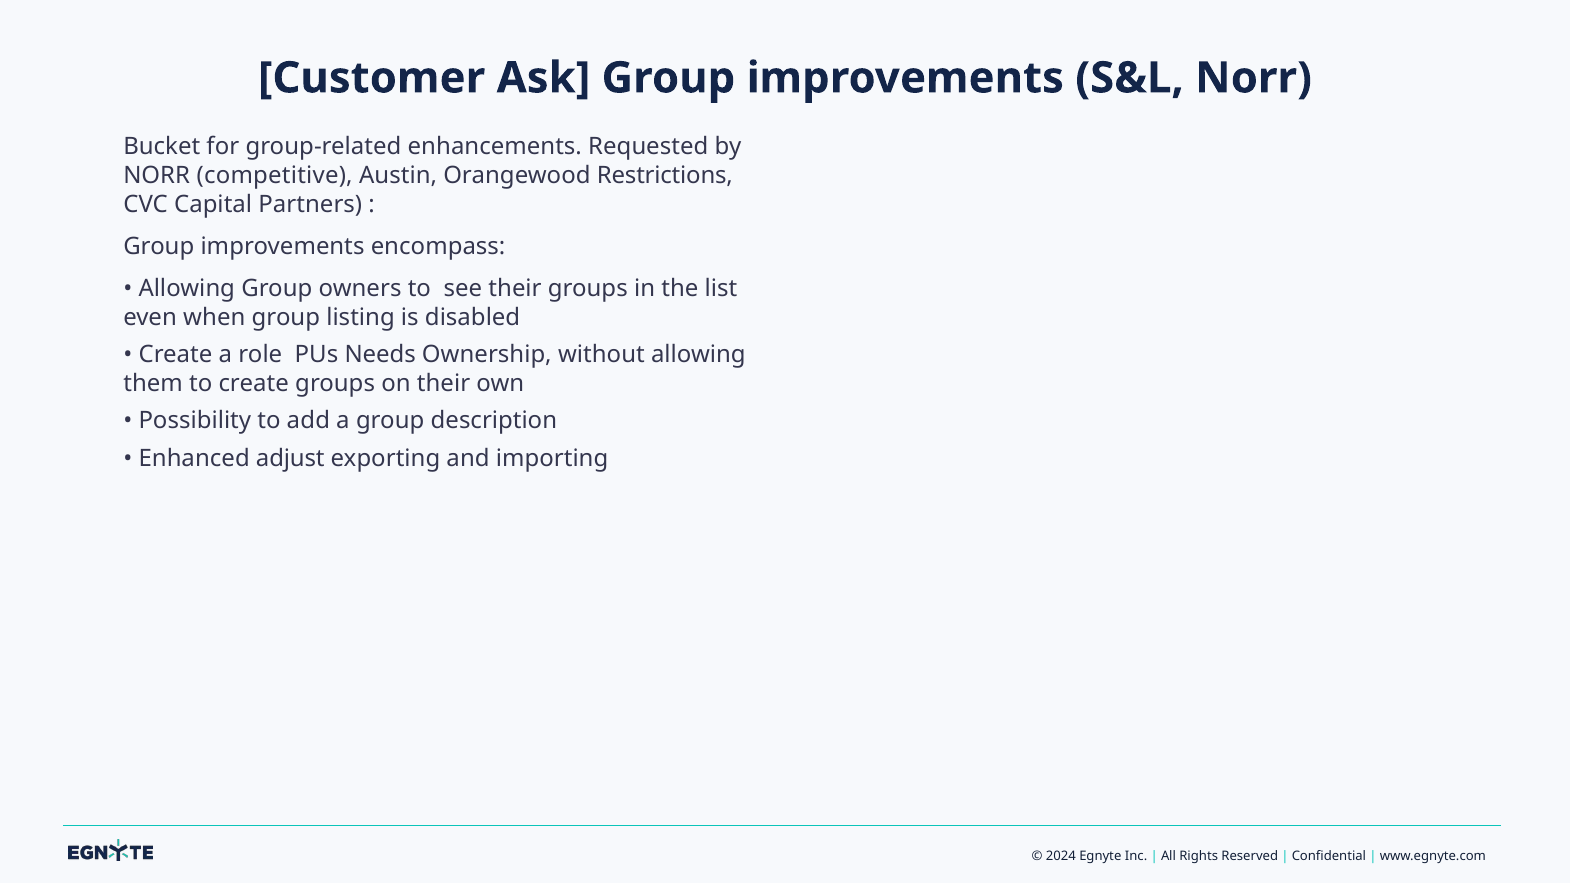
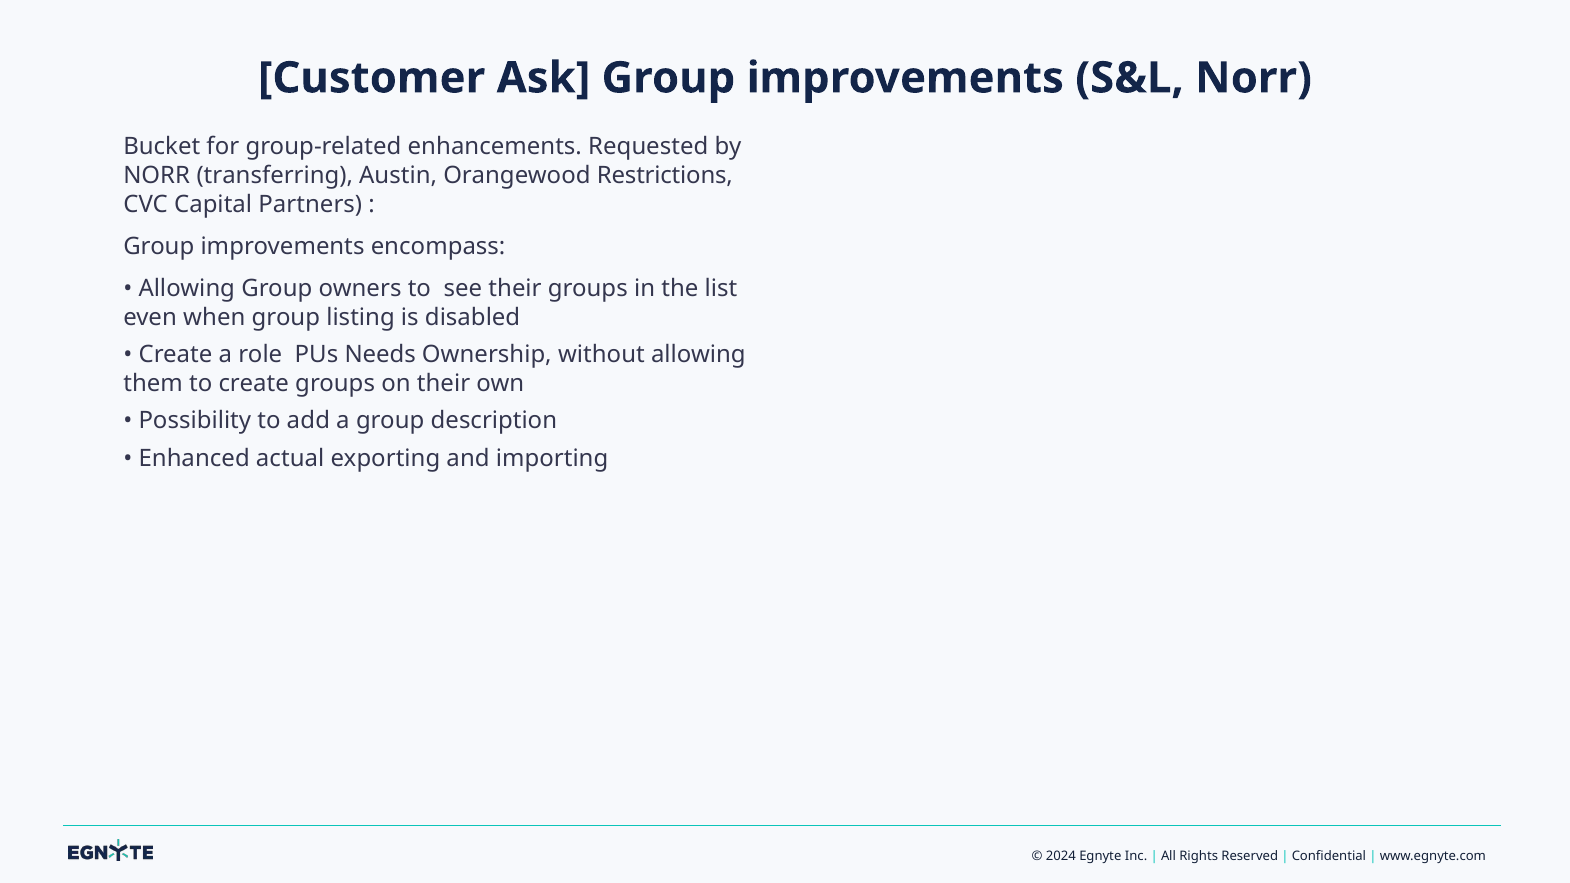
competitive: competitive -> transferring (275, 176)
adjust: adjust -> actual (290, 459)
